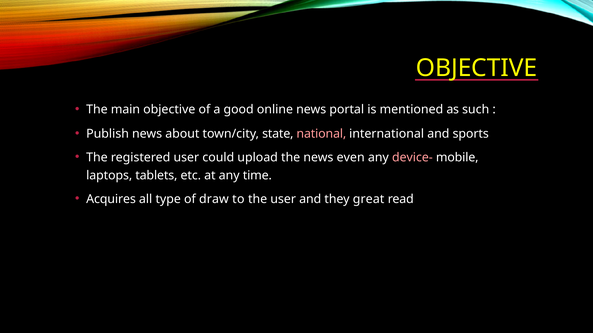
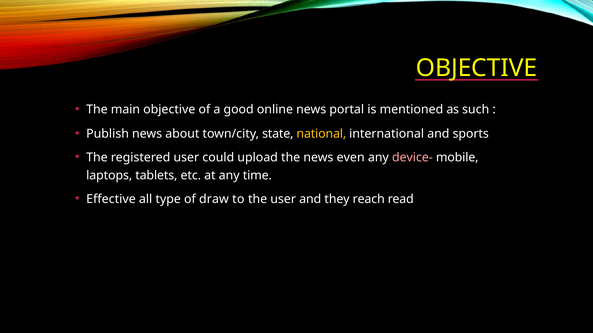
national colour: pink -> yellow (321, 134)
Acquires: Acquires -> Effective (111, 199)
great: great -> reach (369, 199)
